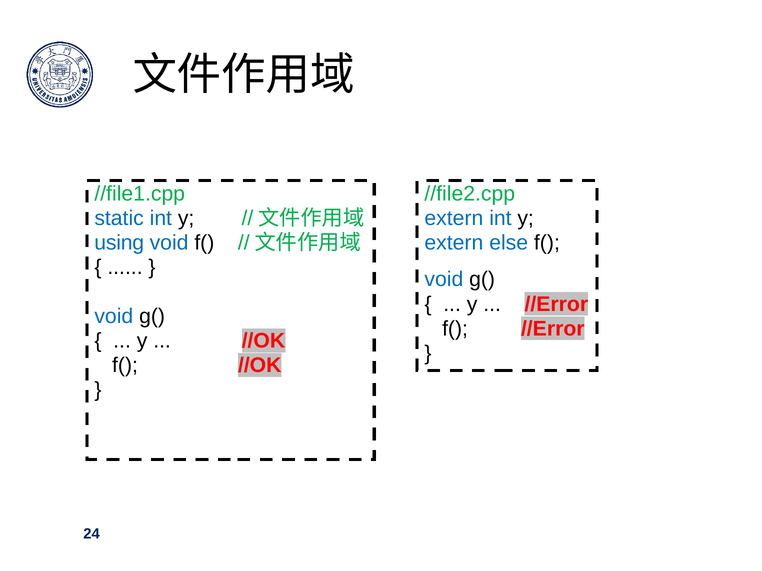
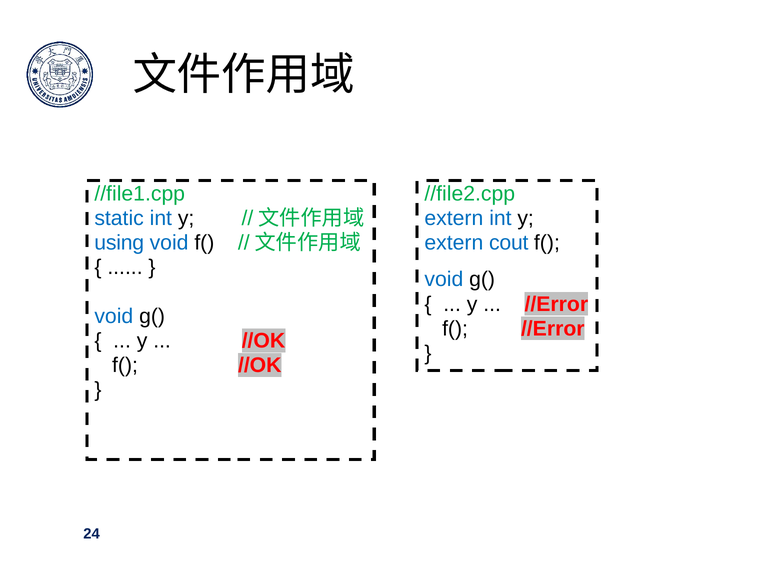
else: else -> cout (509, 243)
